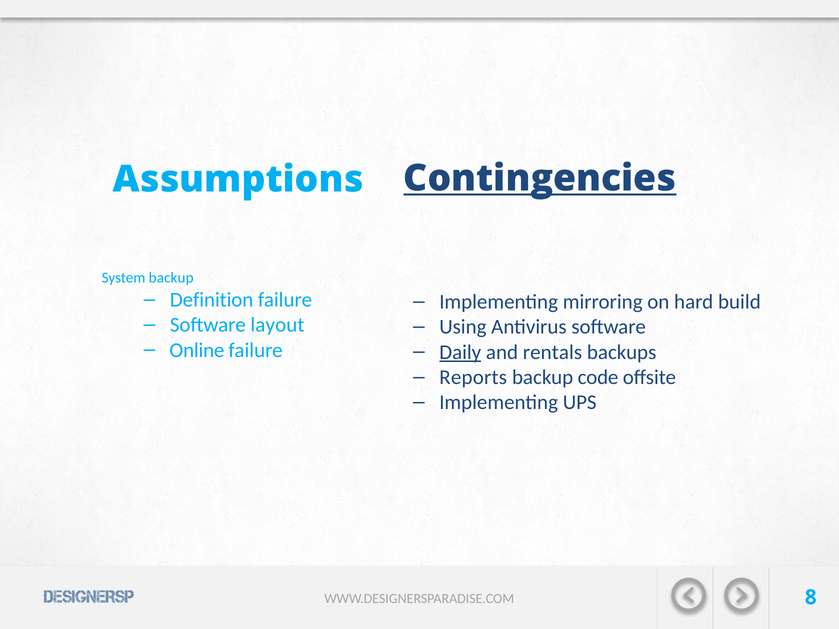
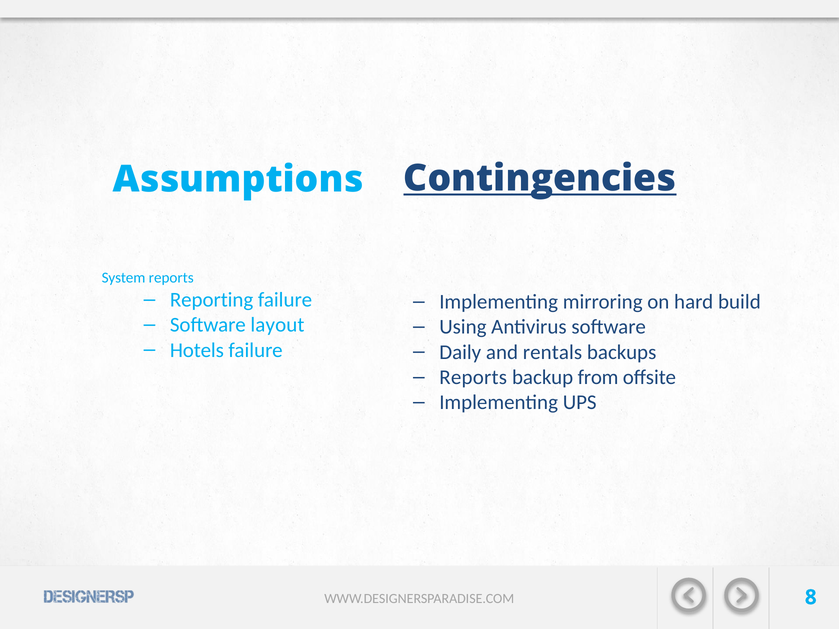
System backup: backup -> reports (171, 278)
Definition: Definition -> Reporting (212, 300)
Online: Online -> Hotels (197, 350)
Daily underline: present -> none (460, 352)
code: code -> from (598, 377)
